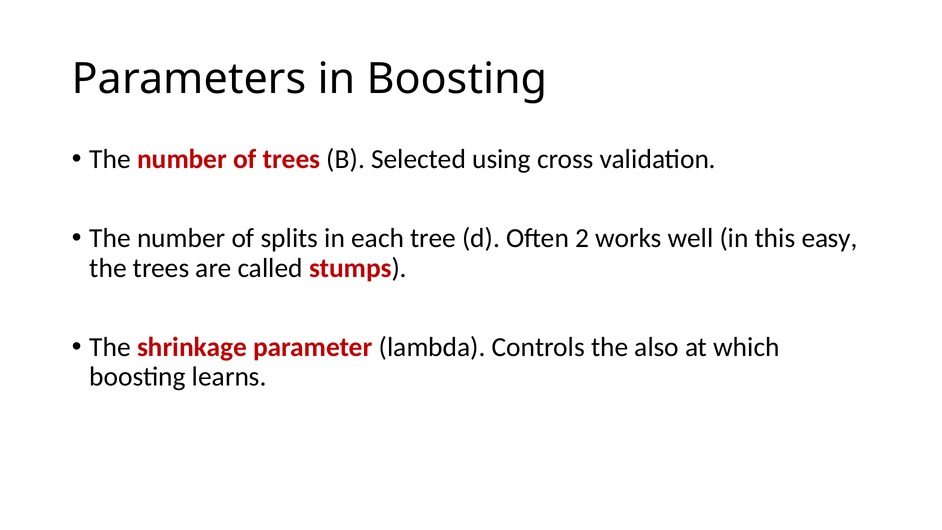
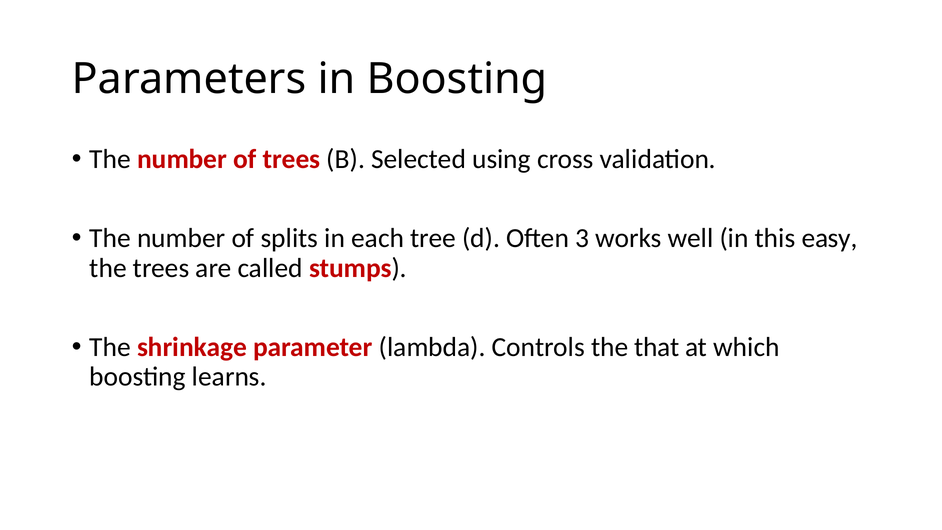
2: 2 -> 3 (582, 238)
also: also -> that (657, 347)
